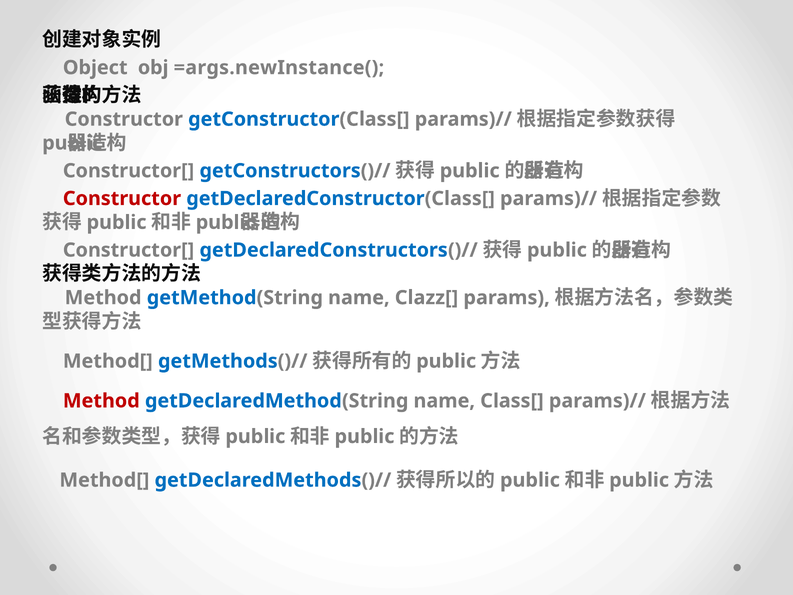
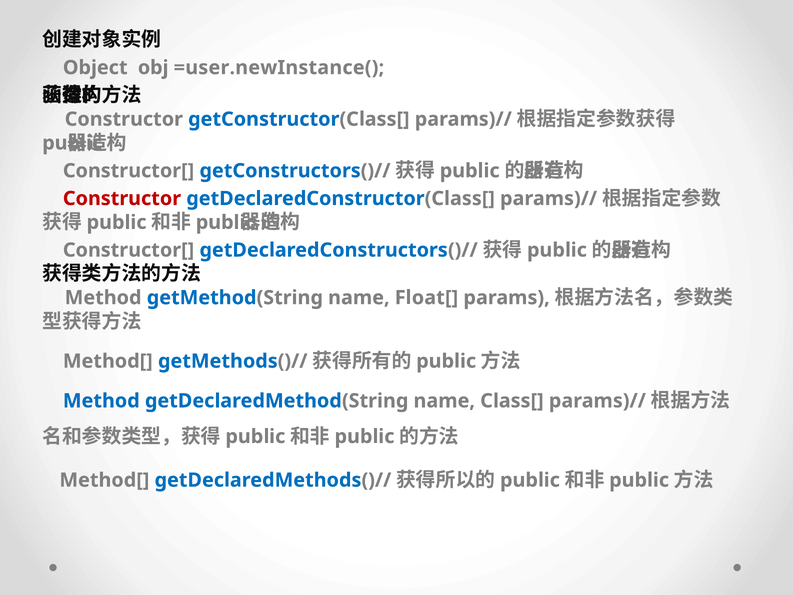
=args.newInstance(: =args.newInstance( -> =user.newInstance( (279, 68)
Clazz[: Clazz[ -> Float[ (426, 298)
Method colour: red -> blue (101, 401)
